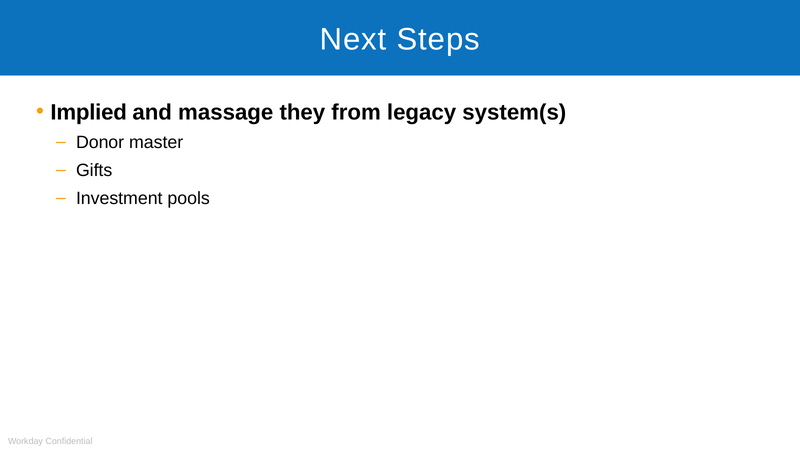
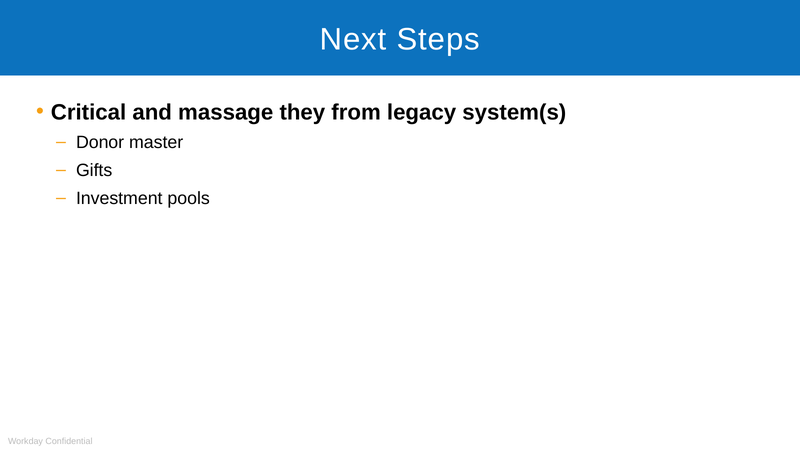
Implied: Implied -> Critical (89, 112)
